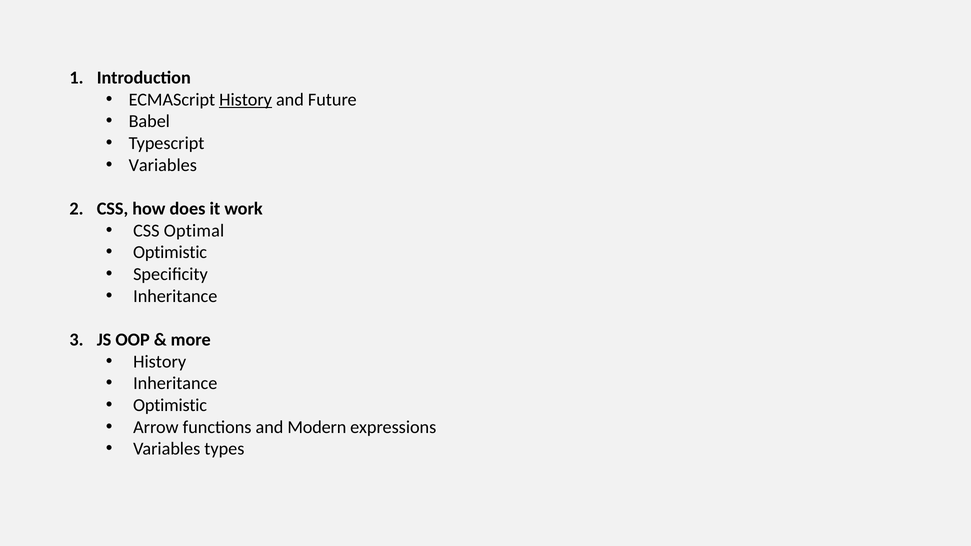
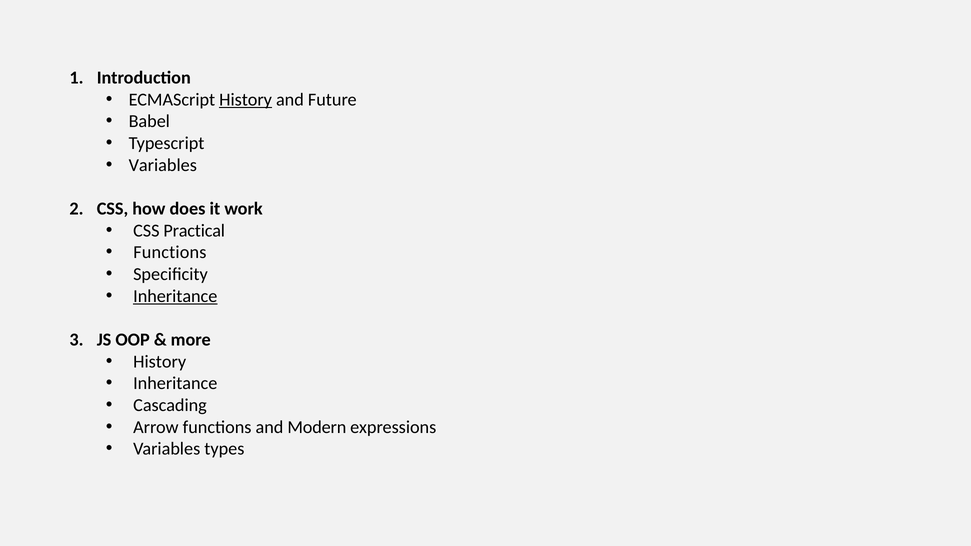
Optimal: Optimal -> Practical (194, 231)
Optimistic: Optimistic -> Functions (170, 252)
Inheritance underline: none -> present (175, 296)
Optimistic: Optimistic -> Cascading (170, 405)
